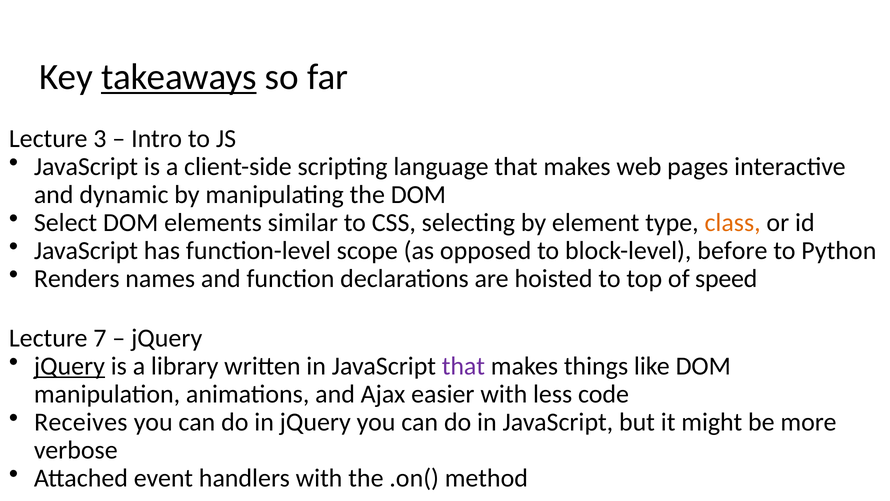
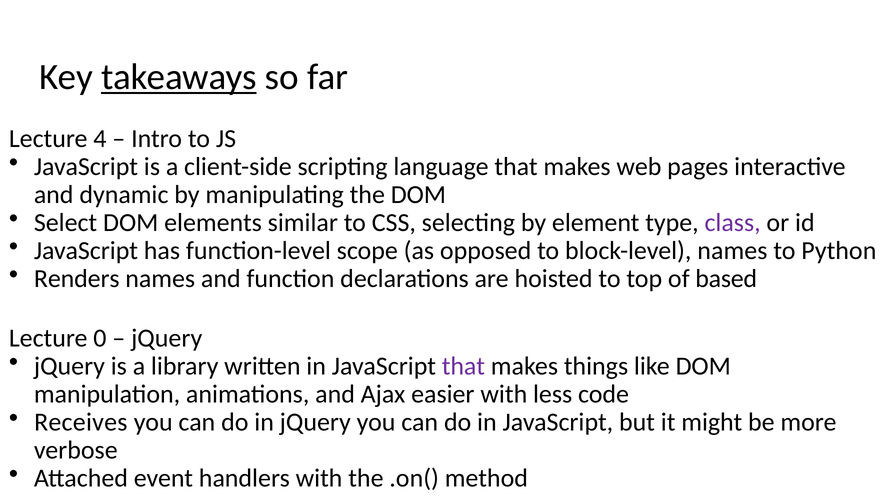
3: 3 -> 4 (100, 138)
class colour: orange -> purple (733, 223)
block-level before: before -> names (732, 251)
speed: speed -> based (726, 279)
7: 7 -> 0 (100, 338)
jQuery underline: present -> none (69, 366)
